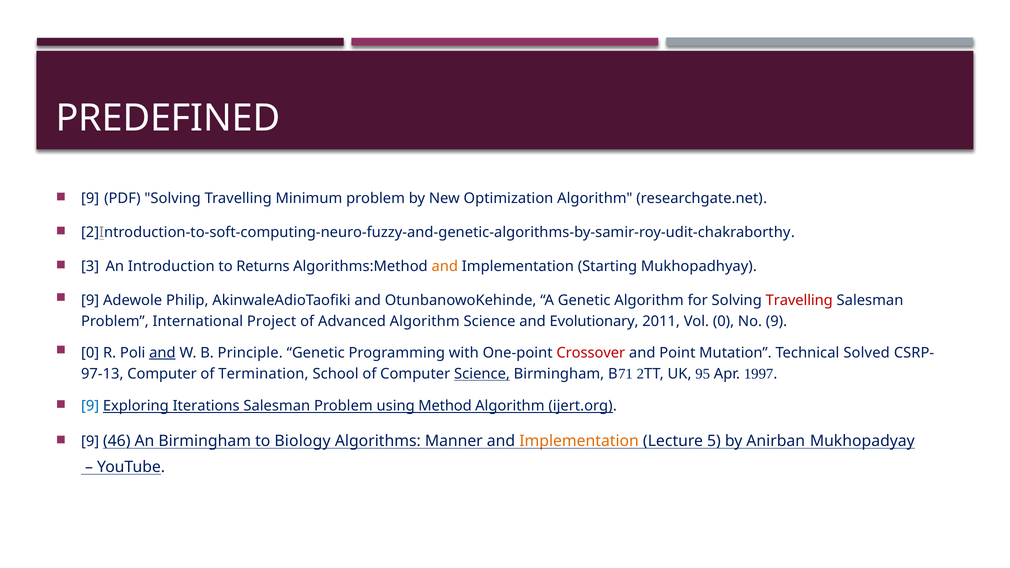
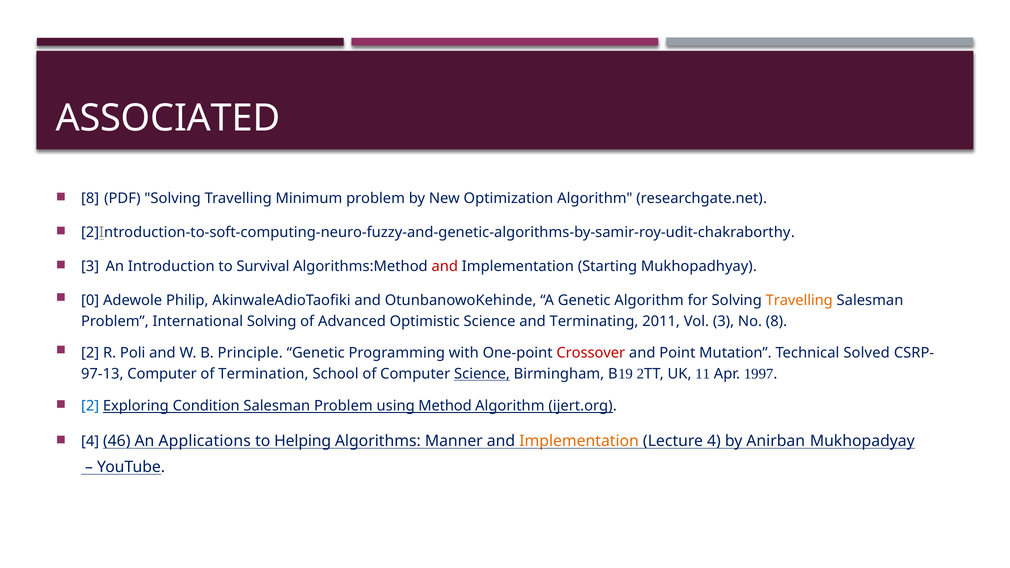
PREDEFINED: PREDEFINED -> ASSOCIATED (168, 118)
9: 9 -> 8 (90, 198)
Returns: Returns -> Survival (263, 267)
and colour: orange -> red (445, 267)
9: 9 -> 0 (90, 300)
Travelling colour: red -> orange (799, 300)
International Project: Project -> Solving (272, 322)
Advanced Algorithm: Algorithm -> Optimistic (425, 322)
Evolutionary: Evolutionary -> Terminating (594, 322)
Vol 0: 0 -> 3 (723, 322)
No 9: 9 -> 8 (776, 322)
0: 0 -> 2 (90, 353)
and underline: present -> none (162, 353)
71: 71 -> 19 (625, 374)
95: 95 -> 11 (703, 374)
9: 9 -> 2 (90, 406)
Iterations: Iterations -> Condition (206, 406)
9: 9 -> 4 (90, 442)
An Birmingham: Birmingham -> Applications (205, 441)
Biology: Biology -> Helping (303, 441)
Lecture 5: 5 -> 4 (714, 441)
